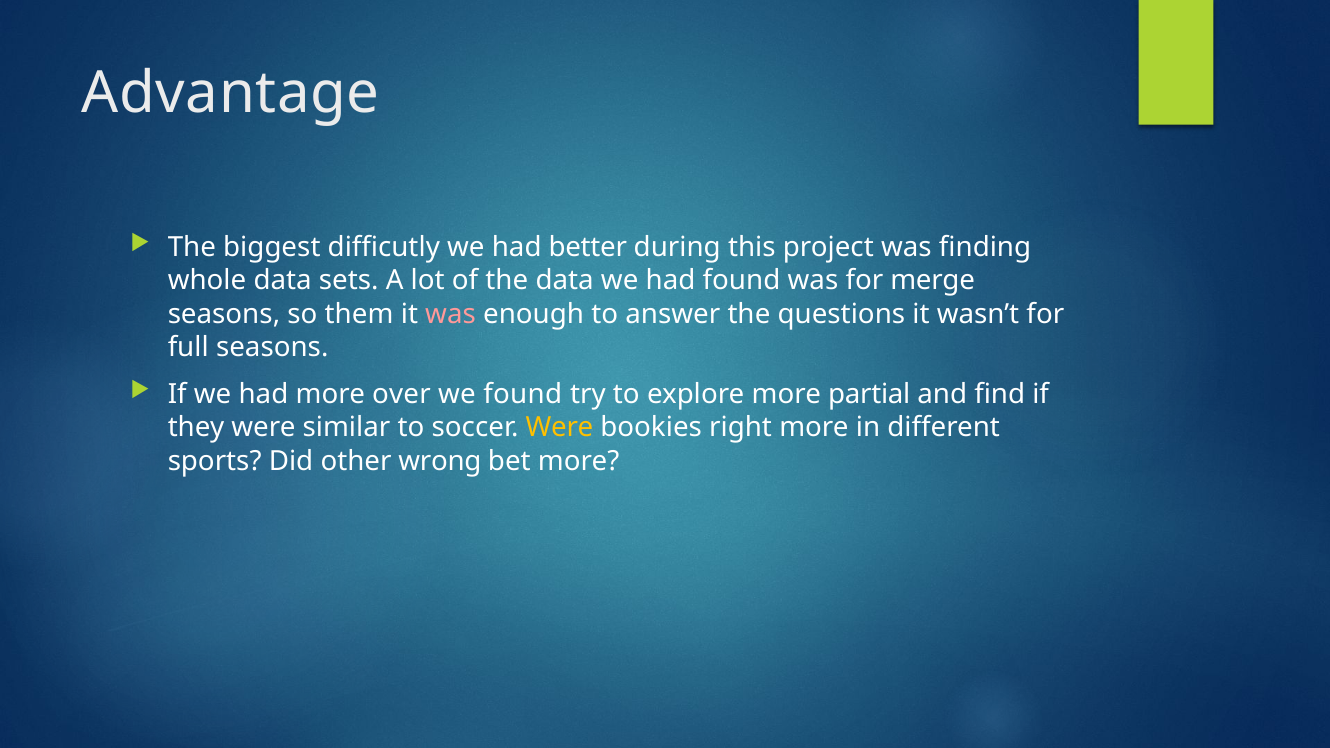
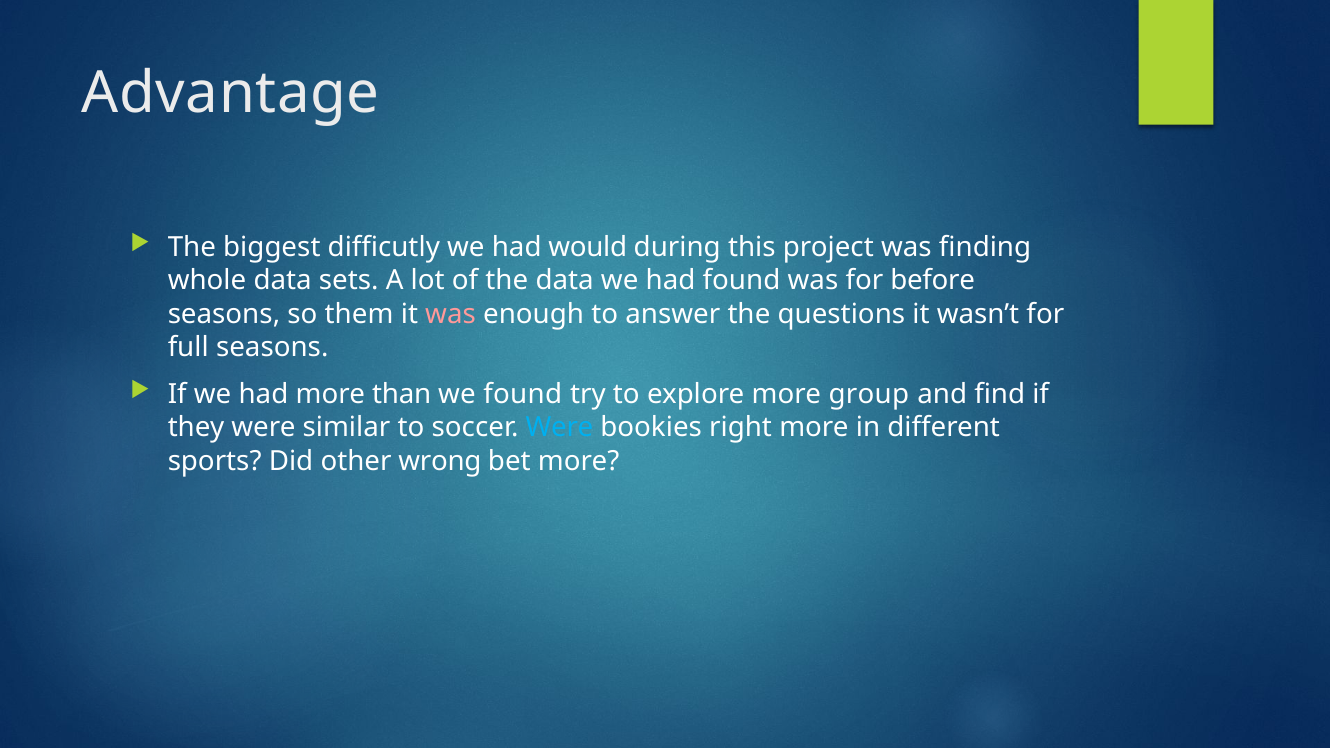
better: better -> would (588, 248)
merge: merge -> before (933, 281)
over: over -> than (402, 394)
partial: partial -> group (869, 394)
Were colour: yellow -> light blue (559, 428)
